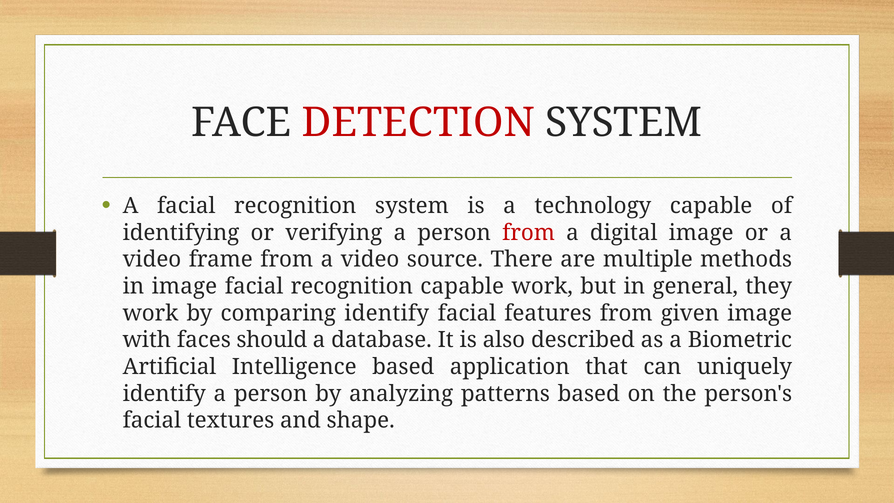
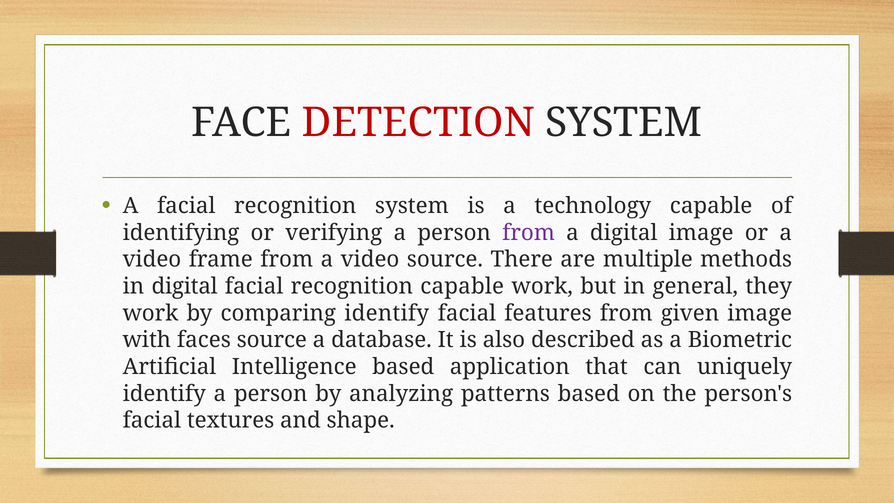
from colour: red -> purple (529, 233)
in image: image -> digital (185, 286)
faces should: should -> source (272, 340)
